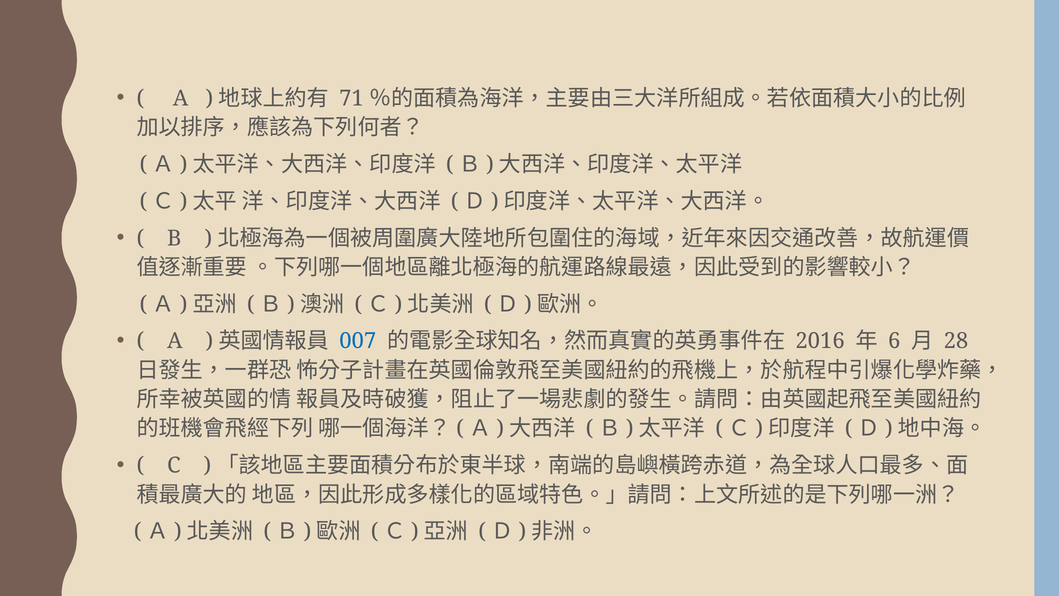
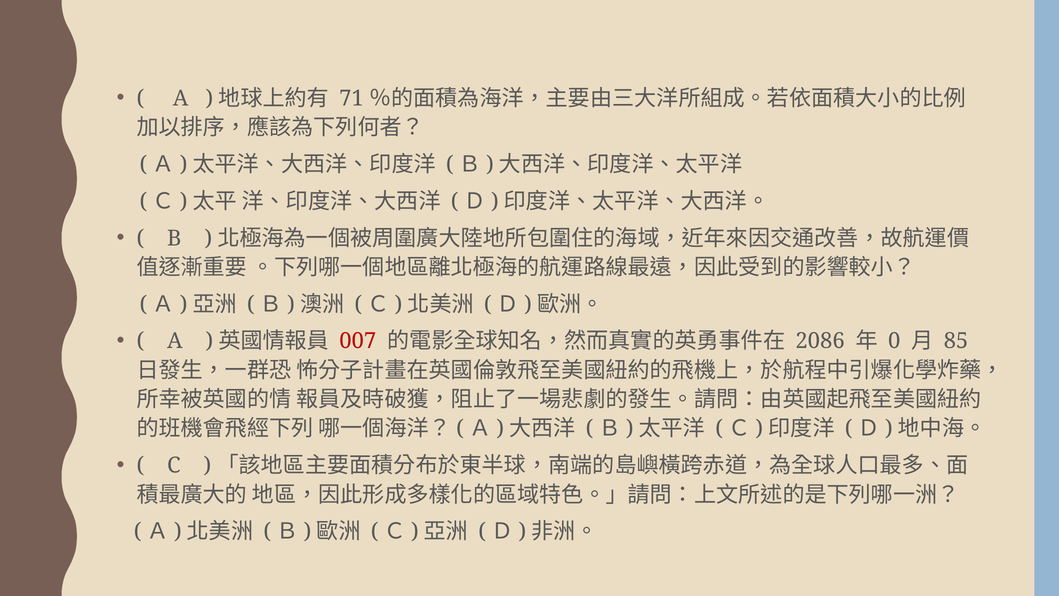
007 colour: blue -> red (358, 341)
2016: 2016 -> 2086 (820, 341)
6: 6 -> 0 (894, 341)
28: 28 -> 85 (956, 341)
